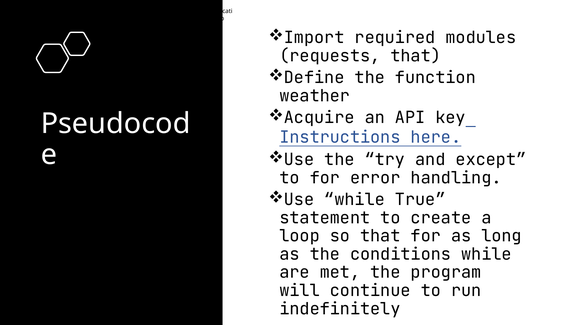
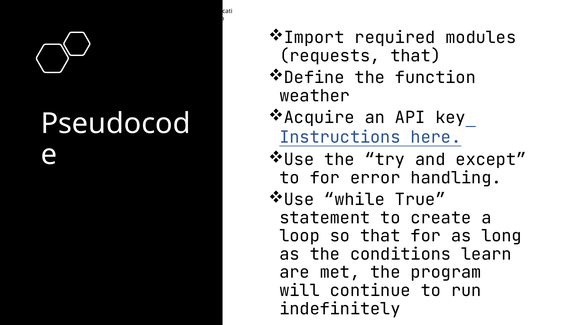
conditions while: while -> learn (486, 254)
